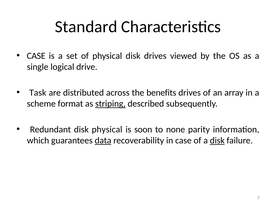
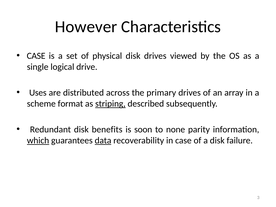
Standard: Standard -> However (86, 27)
Task: Task -> Uses (38, 93)
benefits: benefits -> primary (161, 93)
disk physical: physical -> benefits (107, 129)
which underline: none -> present (38, 140)
disk underline: present -> none (217, 140)
